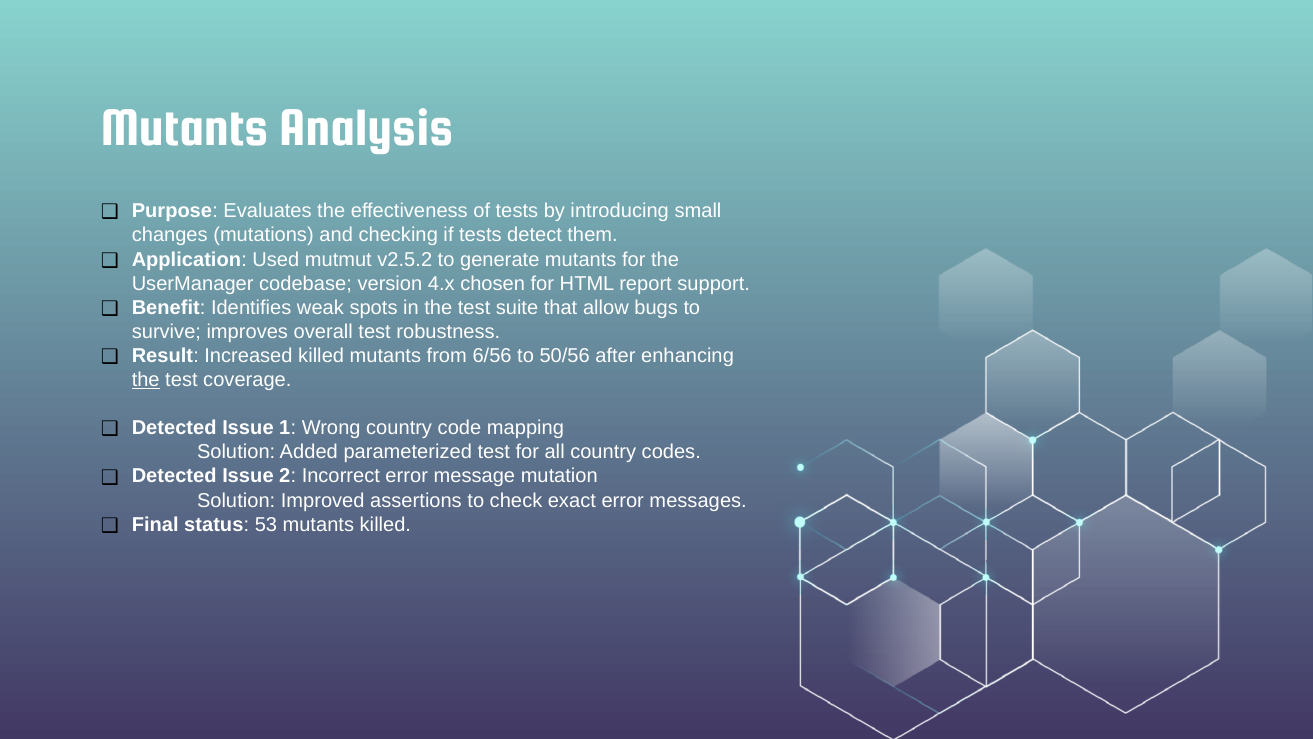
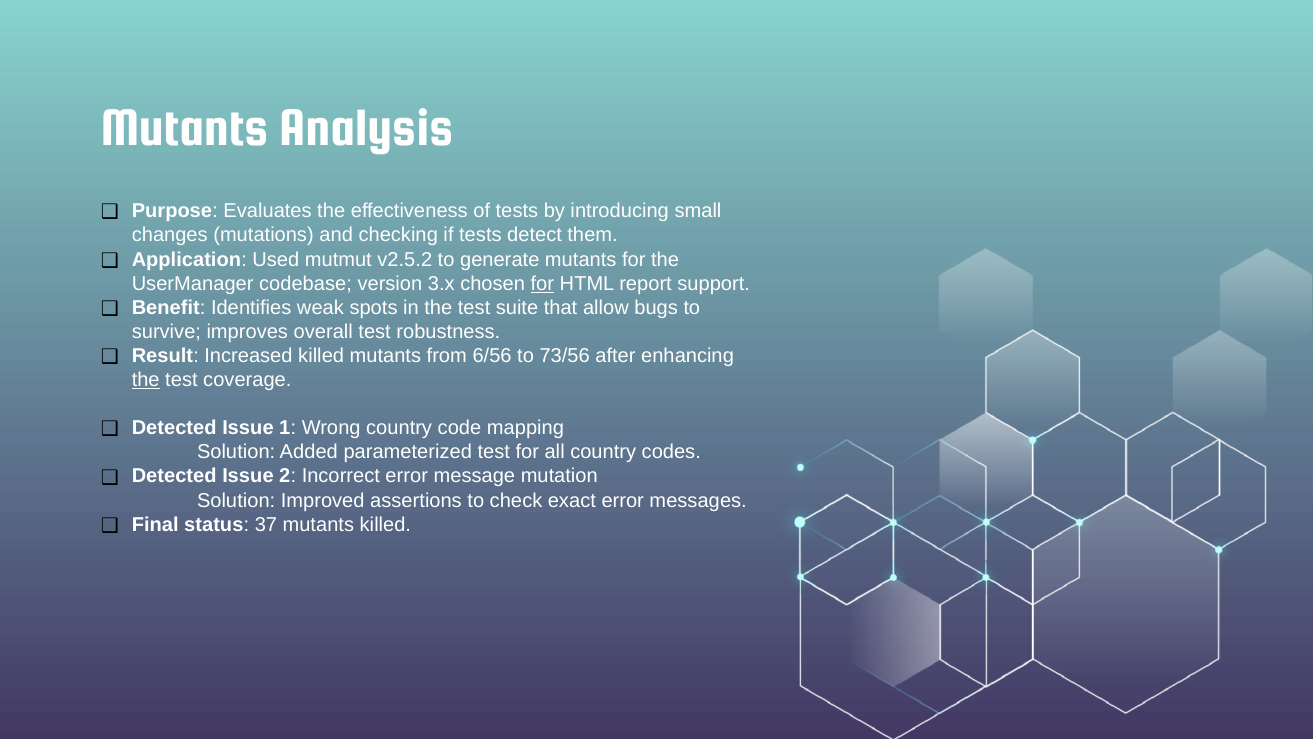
4.x: 4.x -> 3.x (441, 283)
for underline: none -> present (542, 283)
50/56: 50/56 -> 73/56 (565, 356)
53: 53 -> 37 (266, 524)
